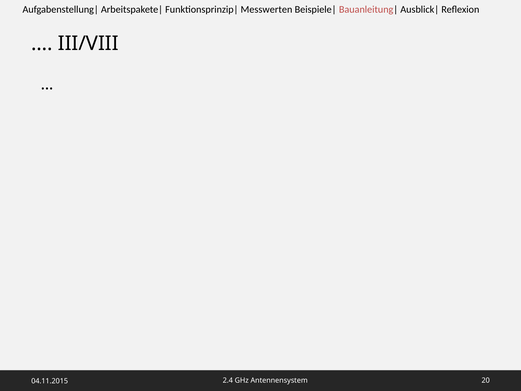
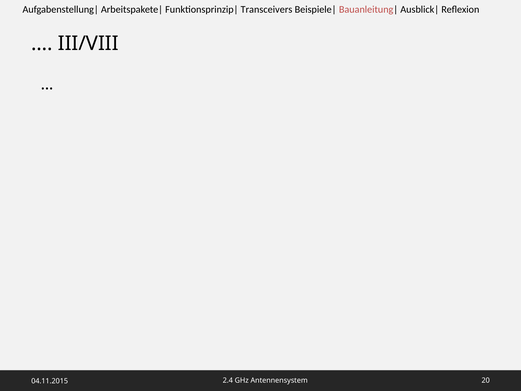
Messwerten: Messwerten -> Transceivers (266, 9)
